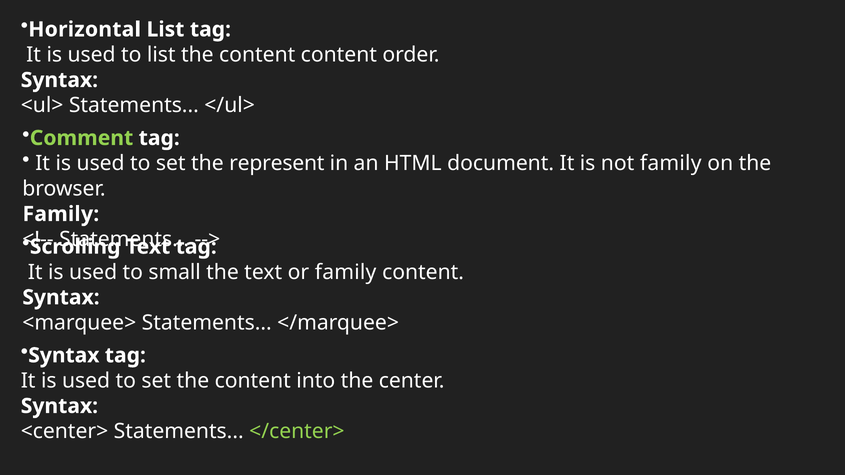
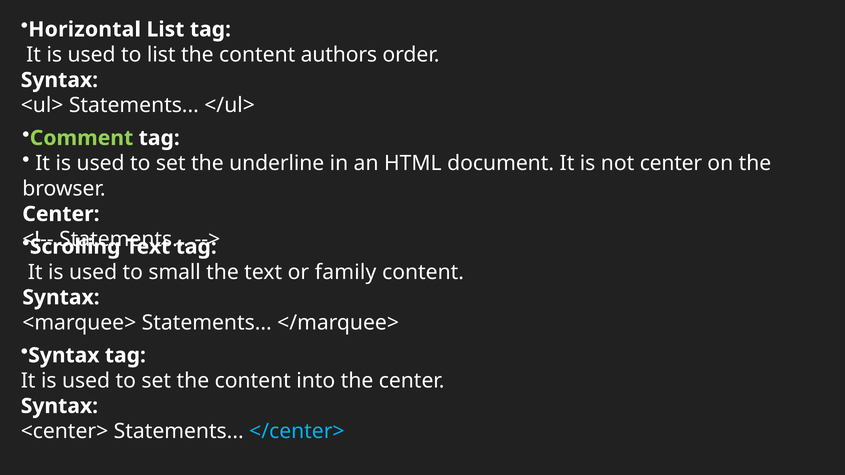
content content: content -> authors (339, 55)
represent: represent -> underline (277, 163)
not family: family -> center (671, 163)
Family: Family -> Center (61, 214)
</center> colour: light green -> light blue (297, 432)
